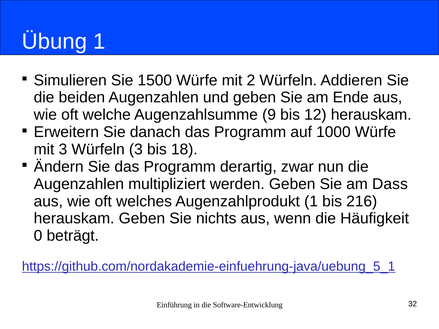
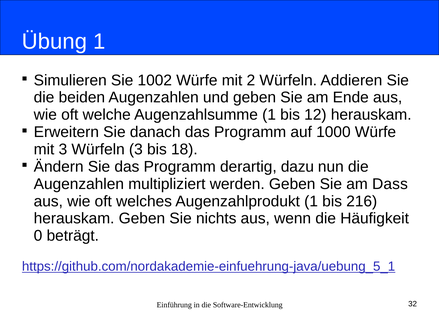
1500: 1500 -> 1002 (155, 80)
Augenzahlsumme 9: 9 -> 1 (269, 115)
zwar: zwar -> dazu (297, 167)
